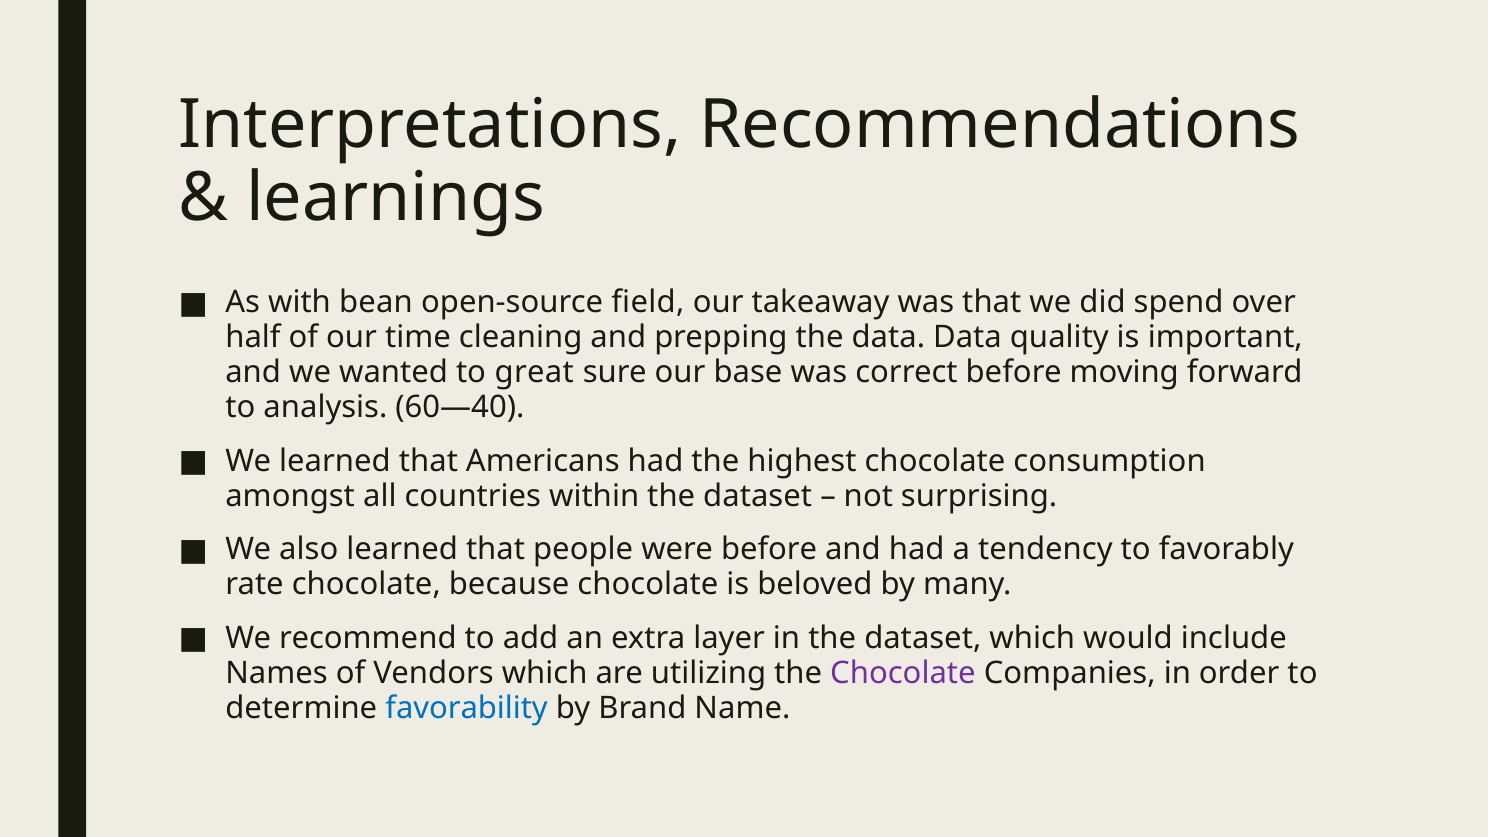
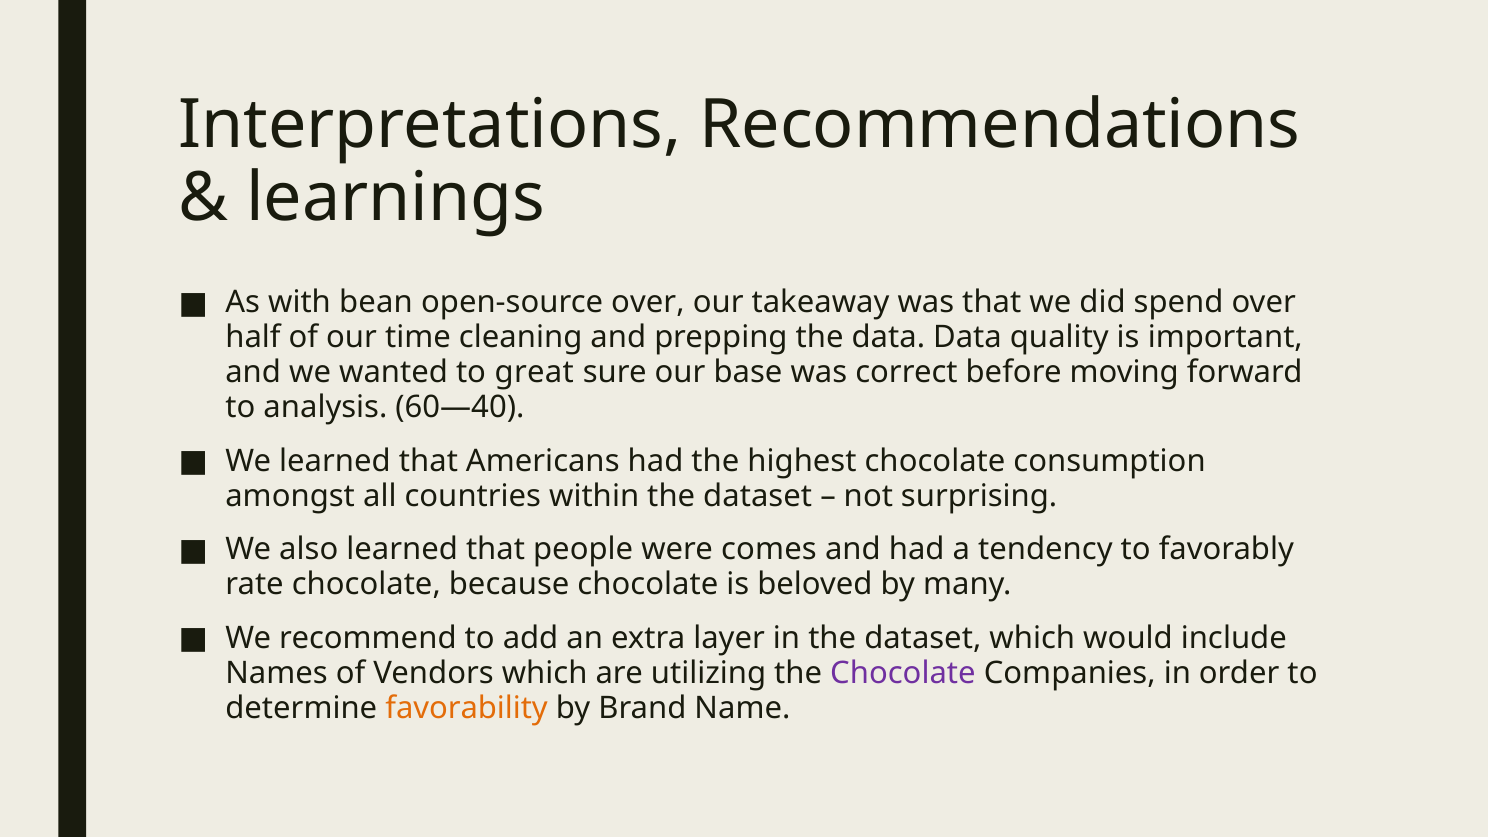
open-source field: field -> over (648, 302)
were before: before -> comes (769, 549)
favorability colour: blue -> orange (467, 708)
